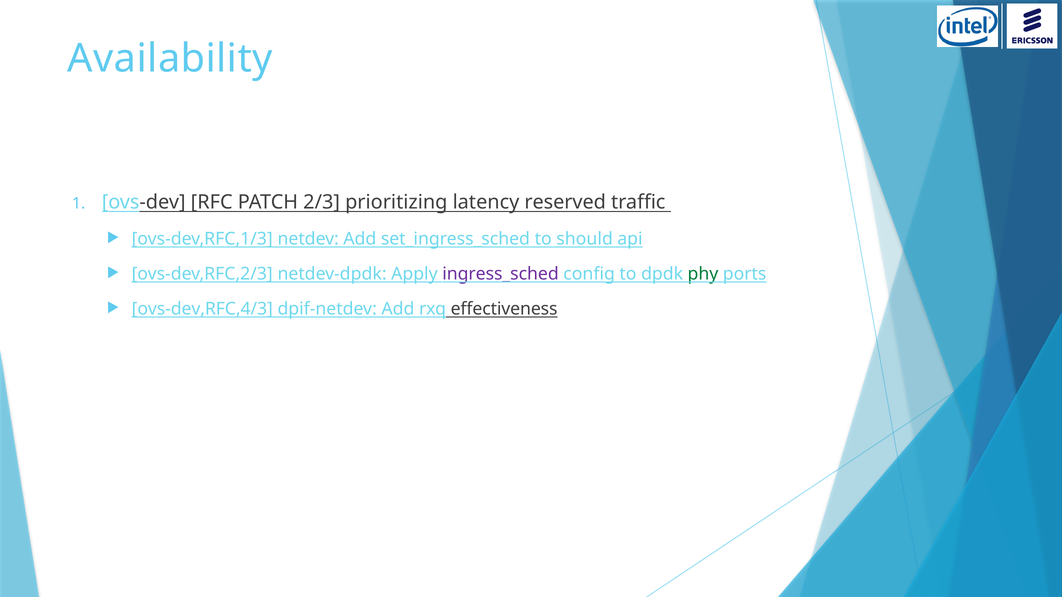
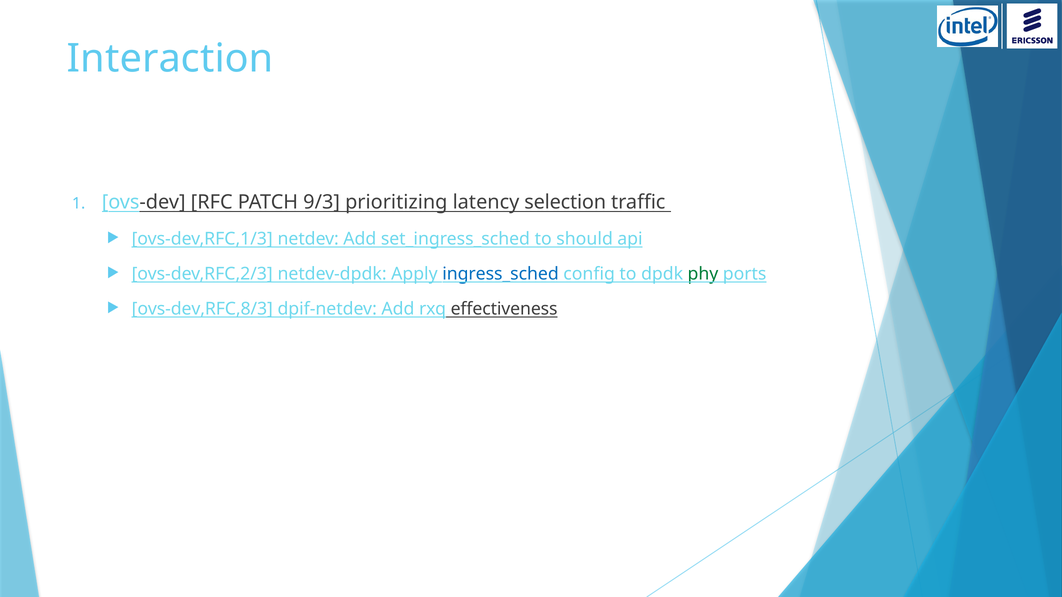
Availability: Availability -> Interaction (170, 59)
2/3: 2/3 -> 9/3 (322, 202)
reserved: reserved -> selection (565, 202)
ingress_sched colour: purple -> blue (501, 274)
ovs-dev,RFC,4/3: ovs-dev,RFC,4/3 -> ovs-dev,RFC,8/3 (202, 309)
